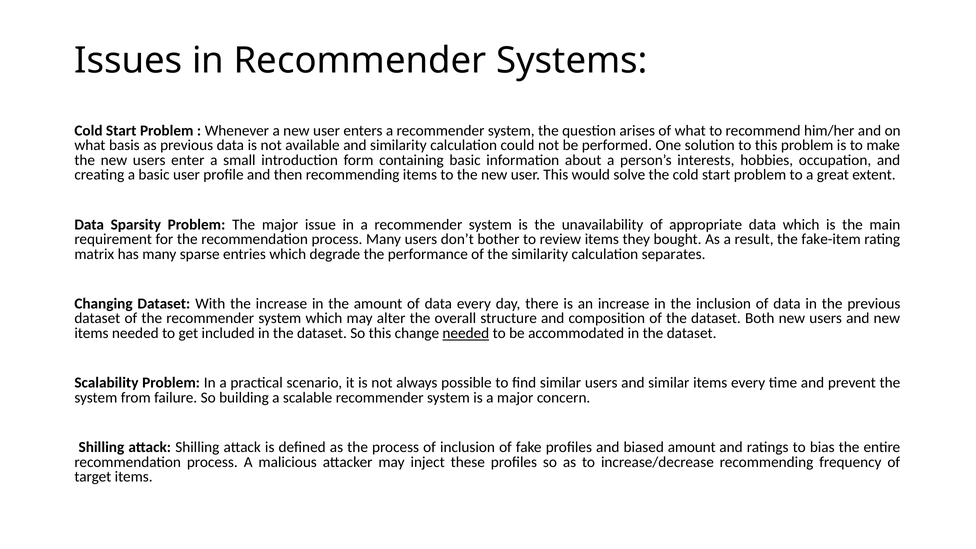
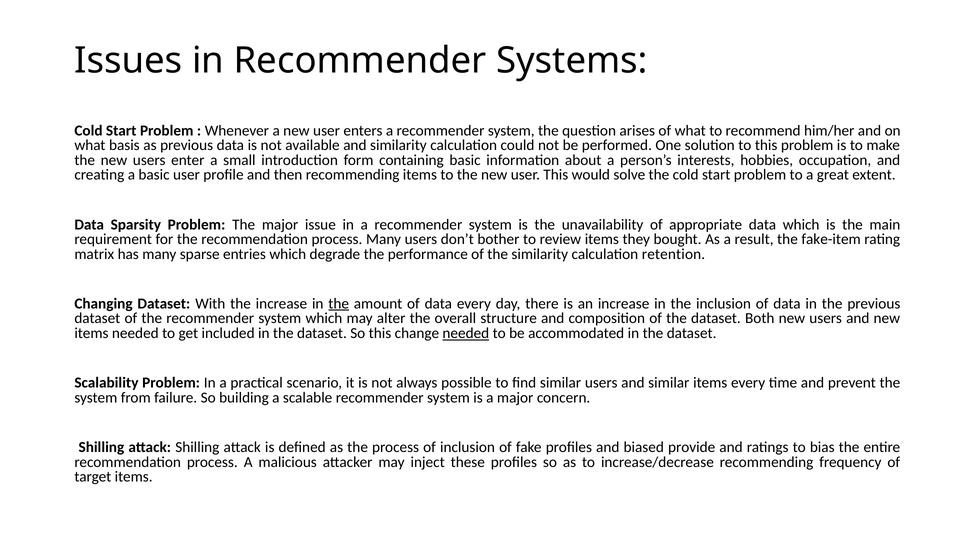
separates: separates -> retention (673, 254)
the underline: none -> present (339, 304)
biased amount: amount -> provide (692, 447)
